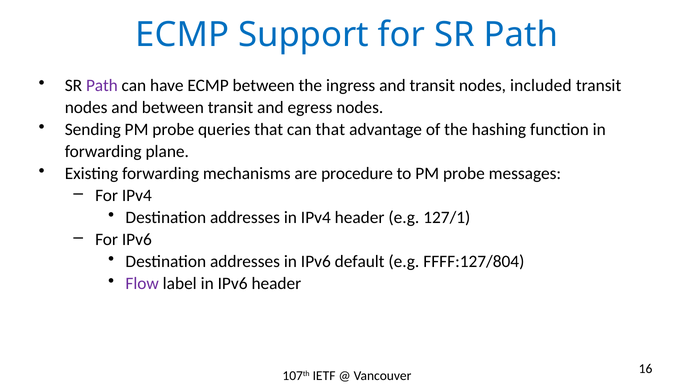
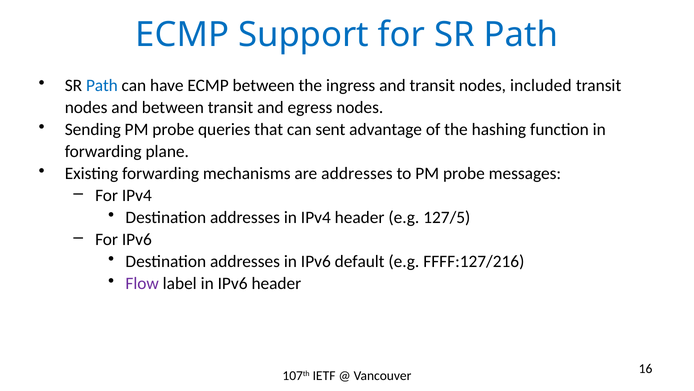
Path colour: purple -> blue (102, 85)
can that: that -> sent (330, 129)
are procedure: procedure -> addresses (357, 173)
127/1: 127/1 -> 127/5 (447, 217)
FFFF:127/804: FFFF:127/804 -> FFFF:127/216 (474, 261)
